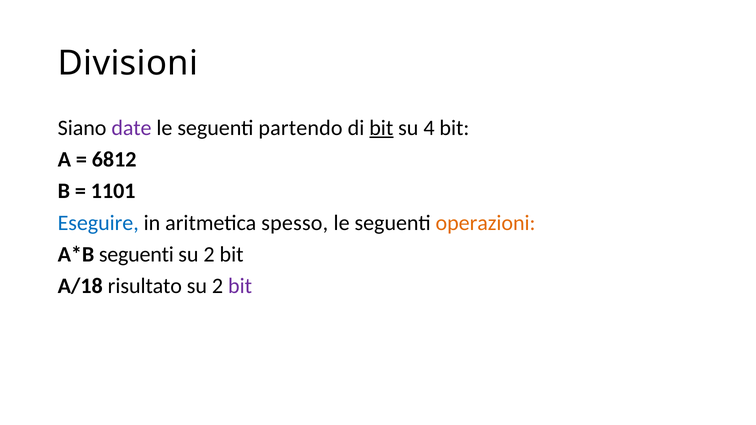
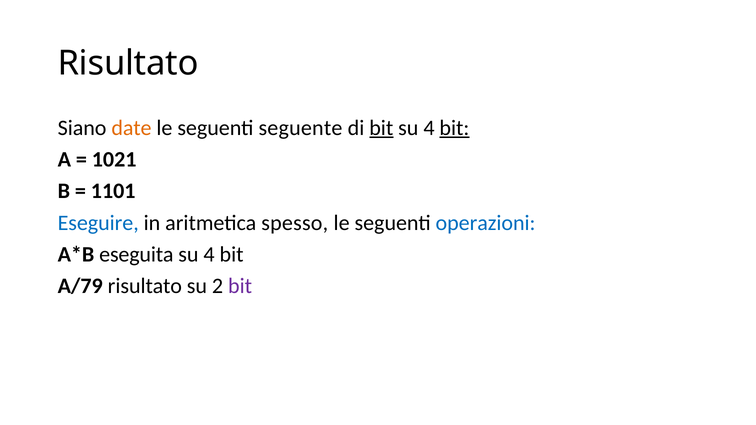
Divisioni: Divisioni -> Risultato (128, 64)
date colour: purple -> orange (132, 128)
partendo: partendo -> seguente (300, 128)
bit underline: none -> present (454, 128)
6812: 6812 -> 1021 (114, 160)
operazioni colour: orange -> blue (486, 223)
seguenti: seguenti -> eseguita (136, 255)
2: 2 -> 4 (209, 255)
A/18: A/18 -> A/79 (80, 286)
